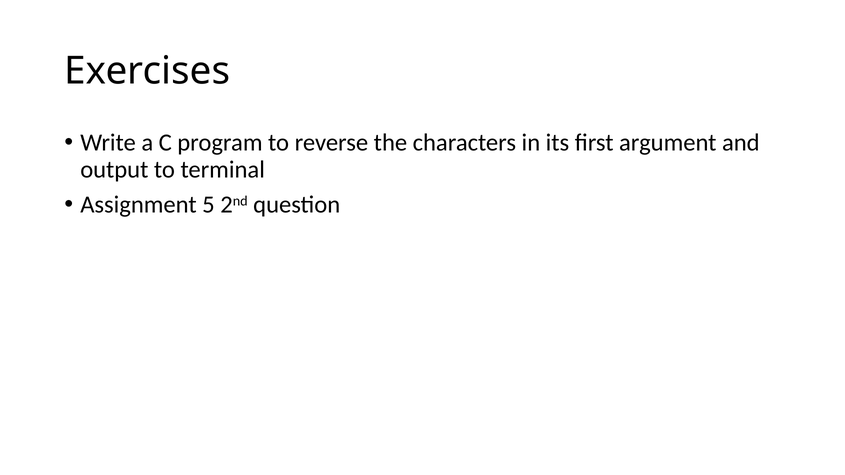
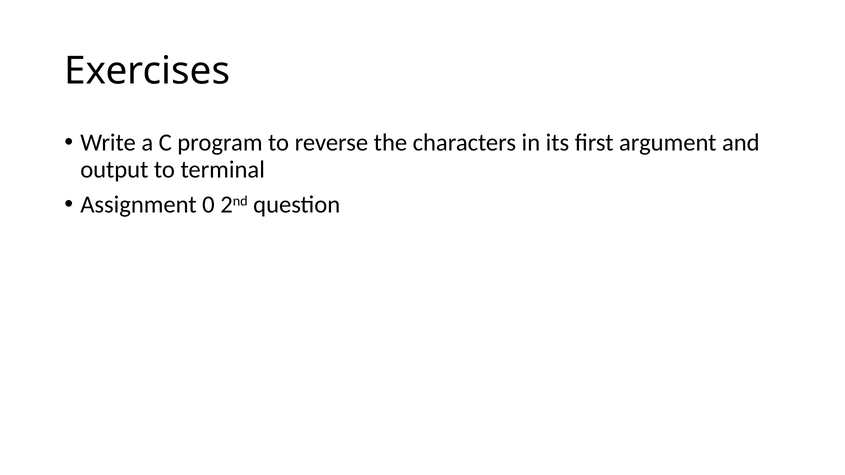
5: 5 -> 0 (208, 205)
